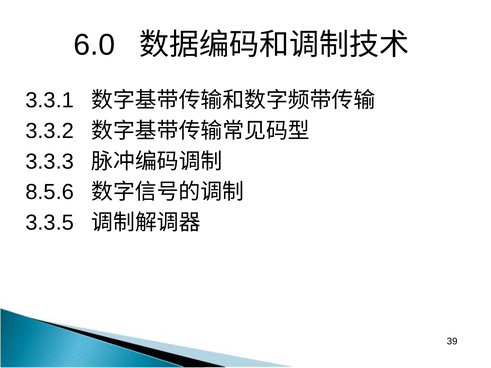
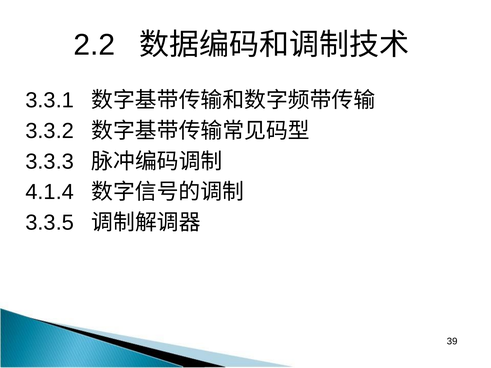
6.0: 6.0 -> 2.2 (94, 45)
8.5.6: 8.5.6 -> 4.1.4 (50, 192)
